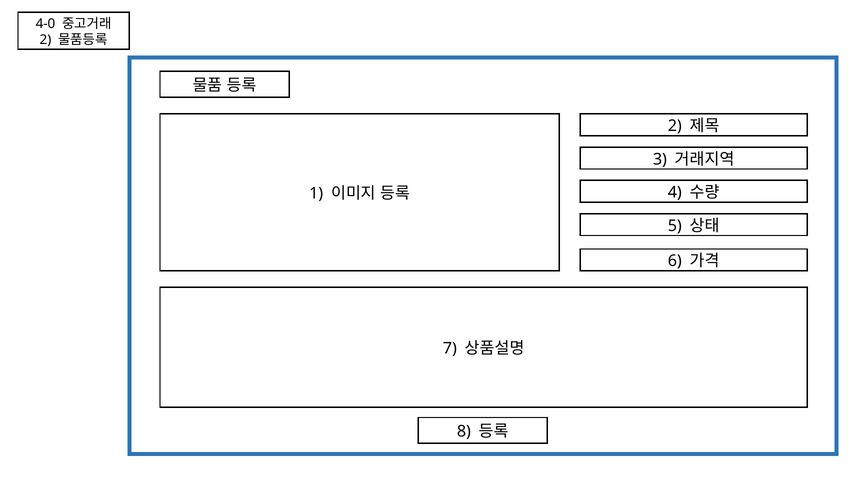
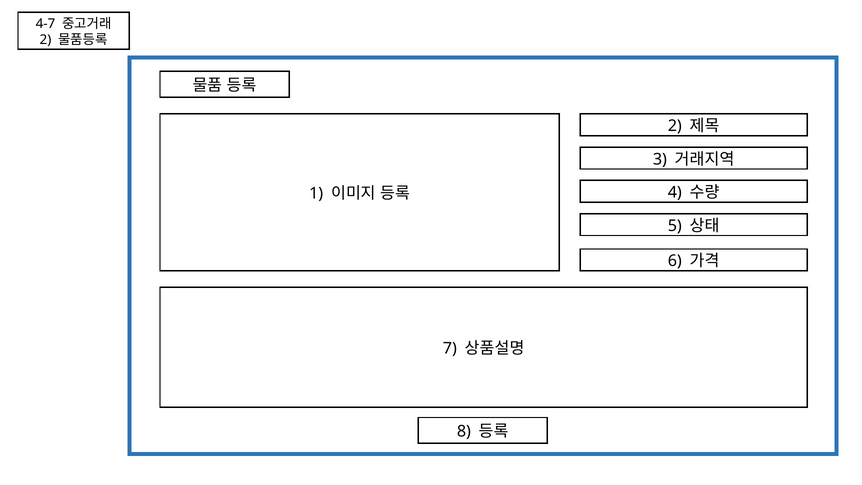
4-0: 4-0 -> 4-7 (45, 24)
